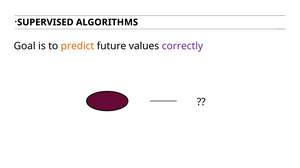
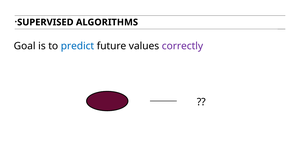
predict colour: orange -> blue (77, 46)
